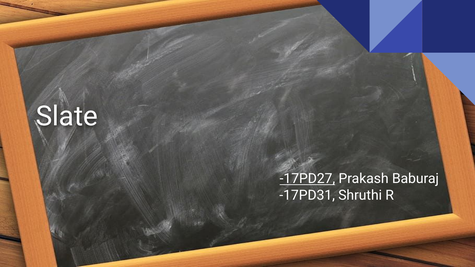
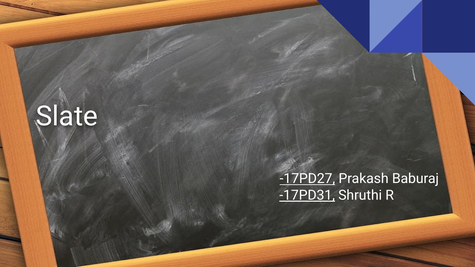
-17PD31 underline: none -> present (307, 195)
